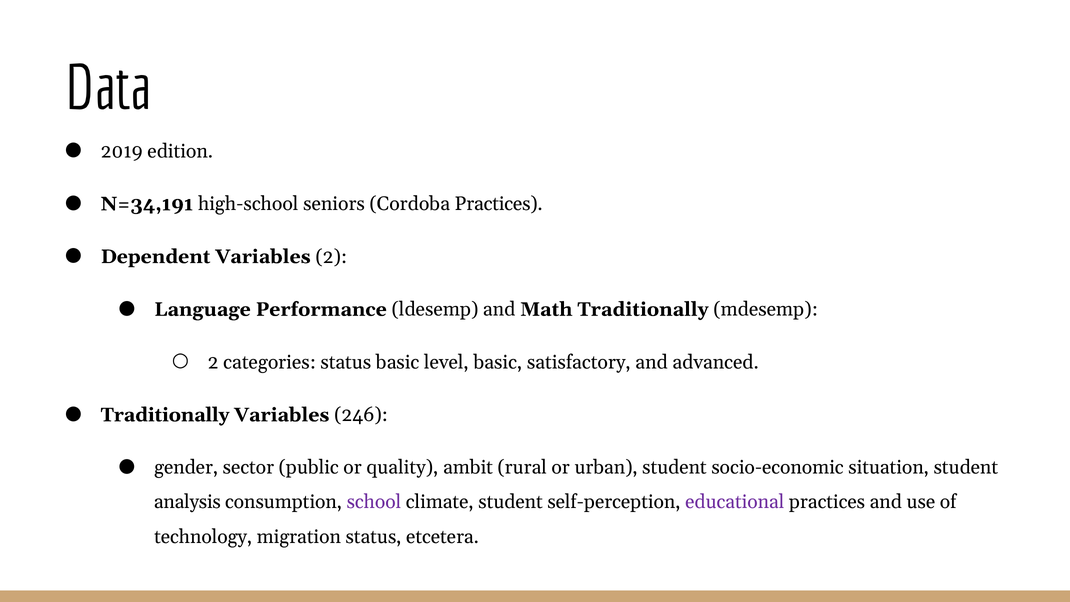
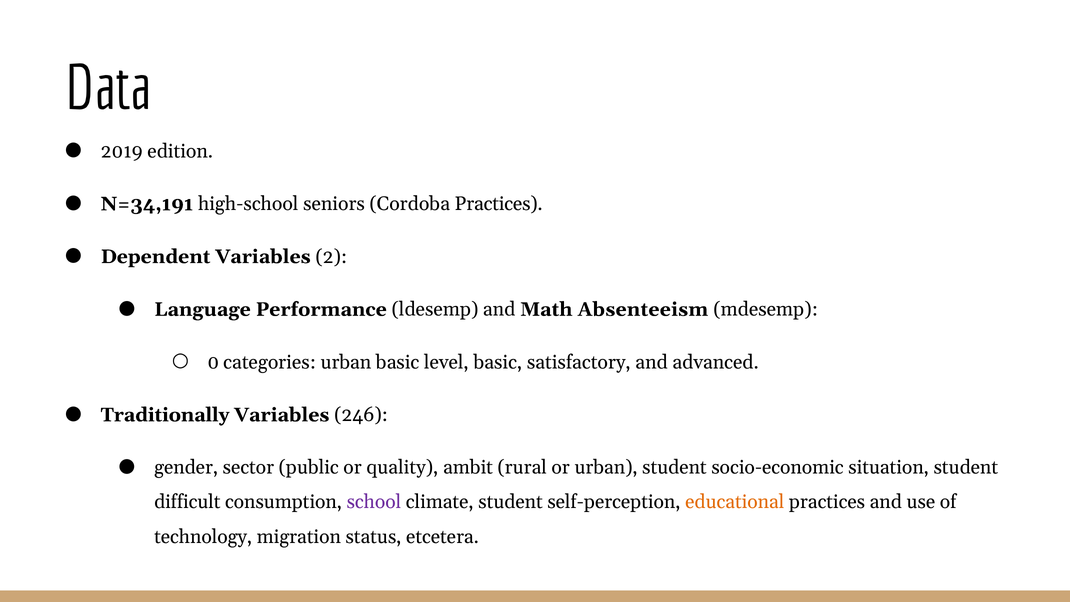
Math Traditionally: Traditionally -> Absenteeism (643, 309)
2: 2 -> 0 (213, 362)
categories status: status -> urban (346, 362)
analysis: analysis -> difficult (187, 502)
educational colour: purple -> orange (735, 502)
